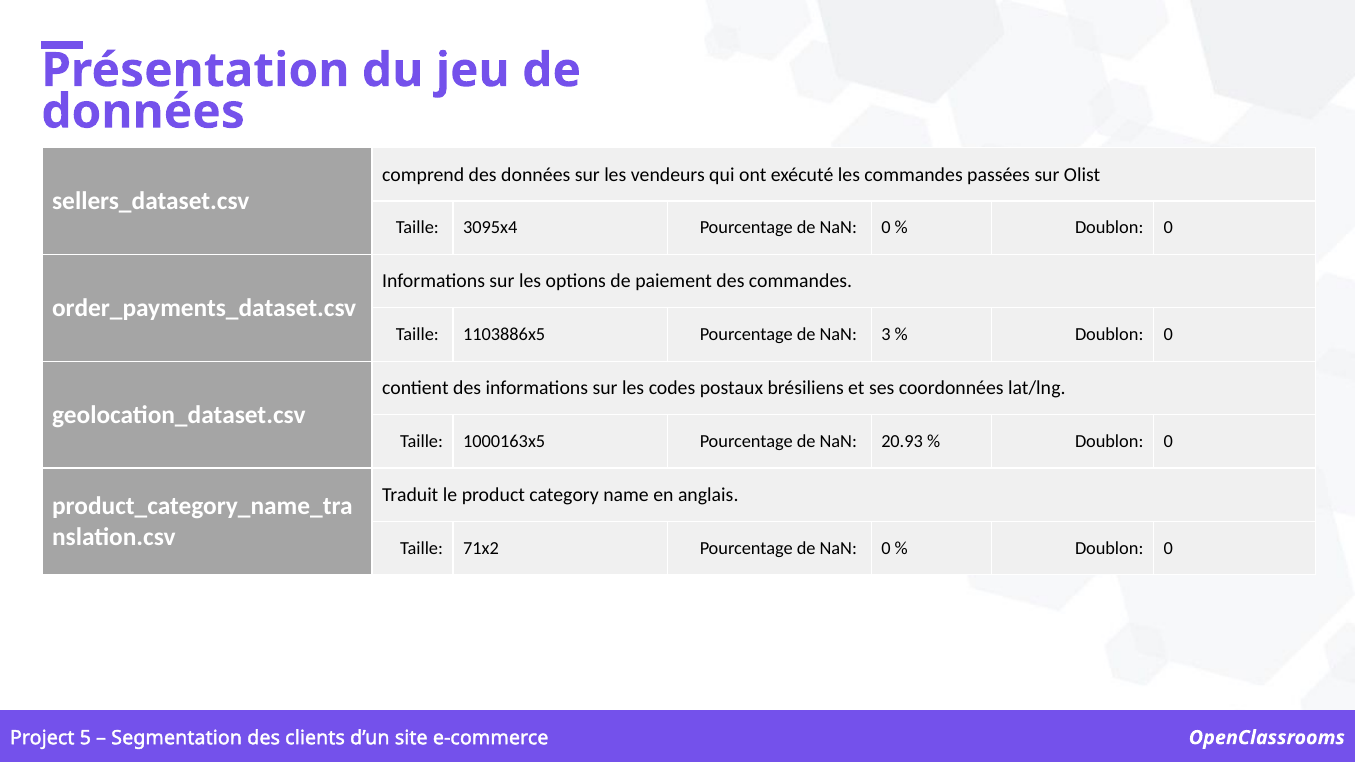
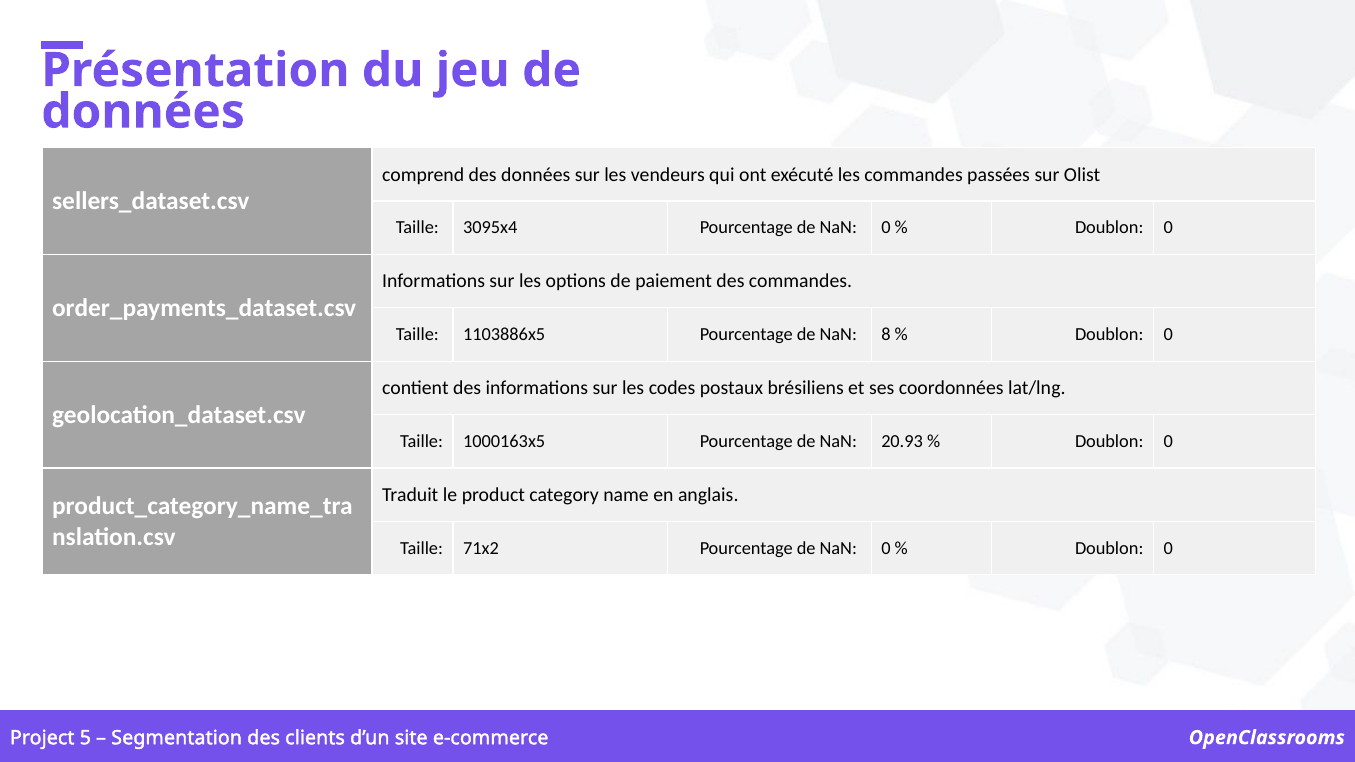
3: 3 -> 8 (886, 335)
